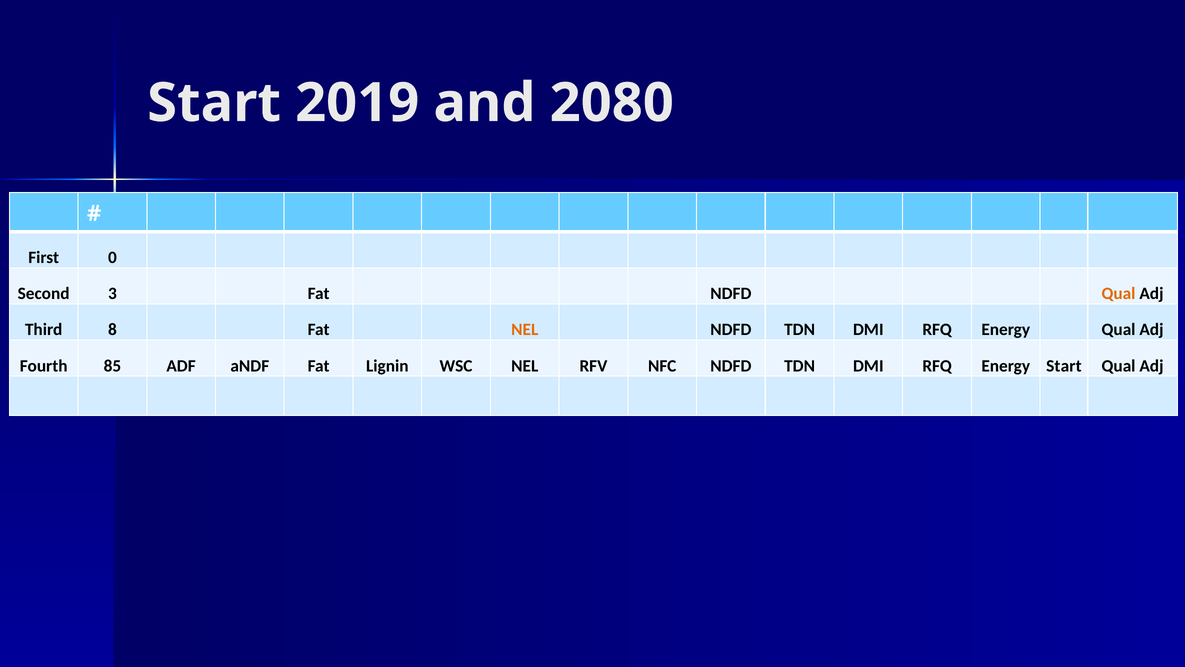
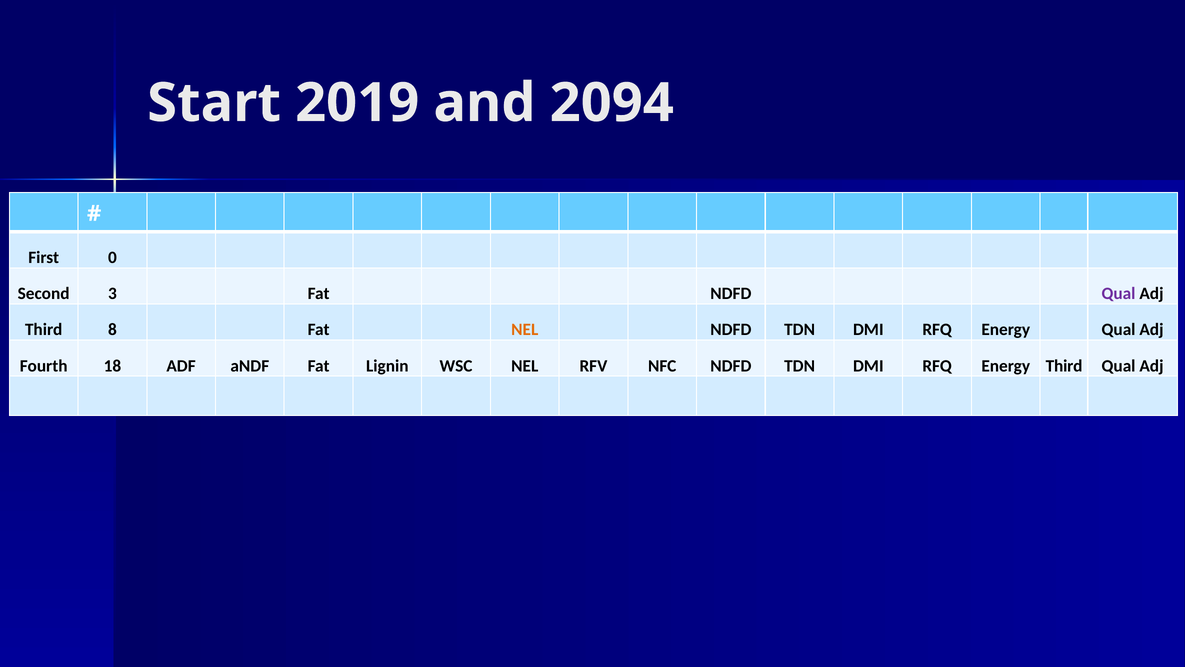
2080: 2080 -> 2094 (612, 103)
Qual colour: orange -> purple (1119, 293)
85: 85 -> 18 (112, 366)
Energy Start: Start -> Third (1064, 366)
